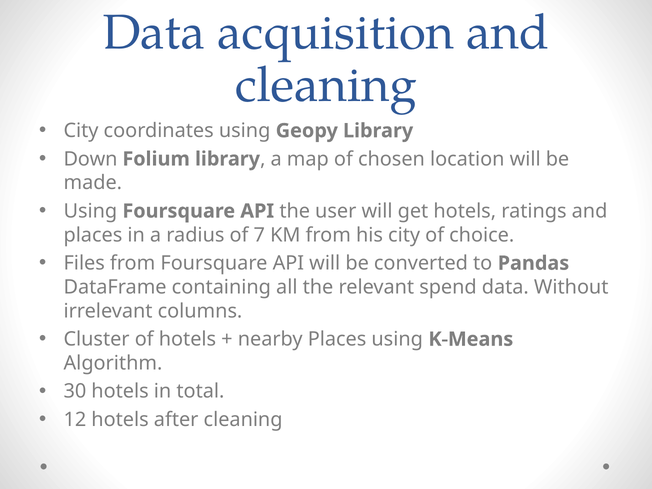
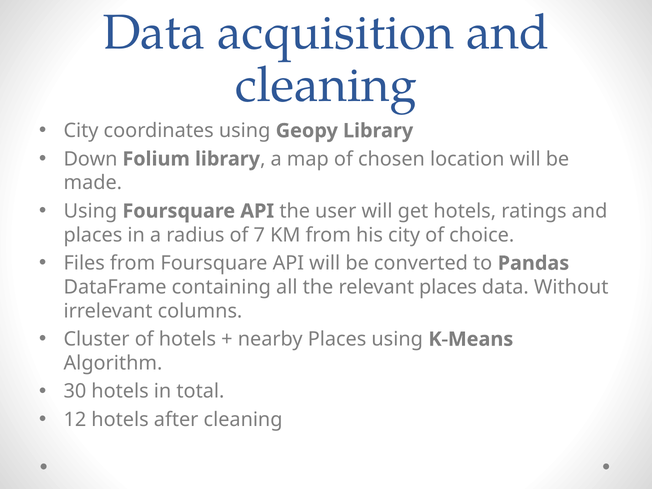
relevant spend: spend -> places (448, 287)
